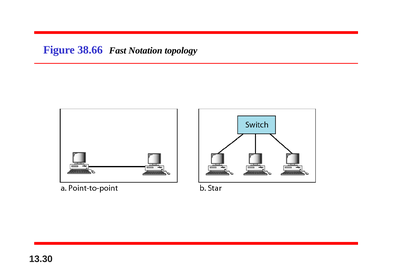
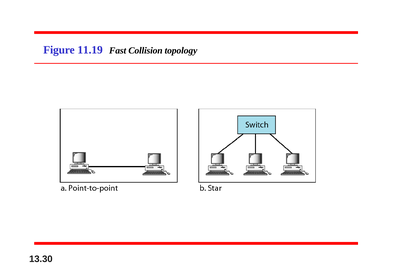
38.66: 38.66 -> 11.19 (90, 50)
Notation: Notation -> Collision (145, 50)
